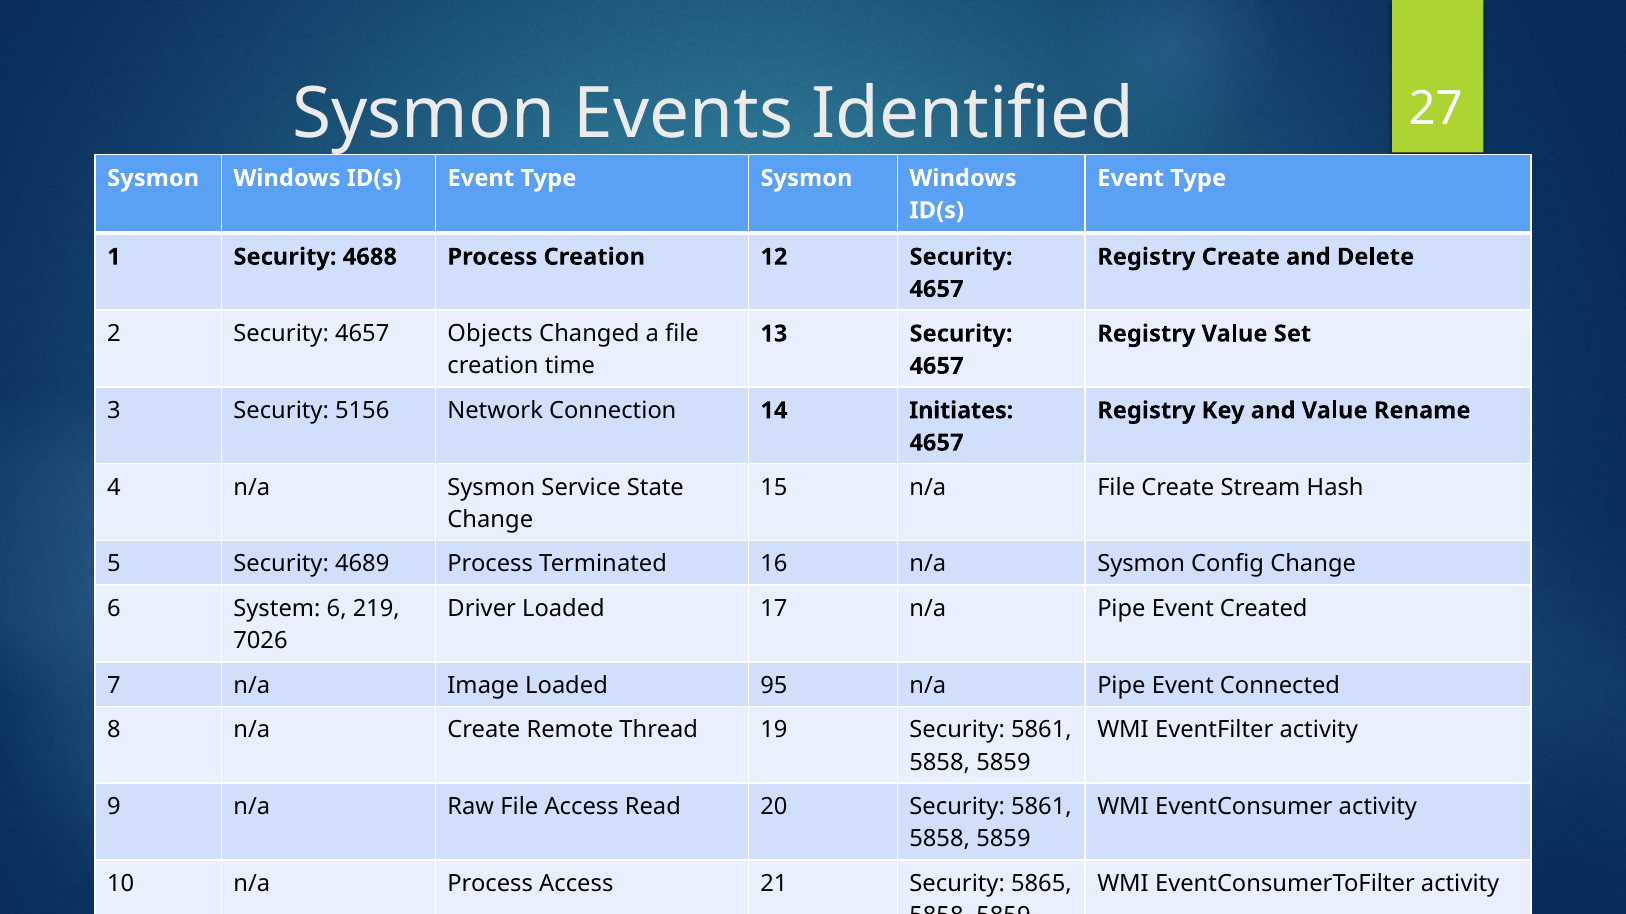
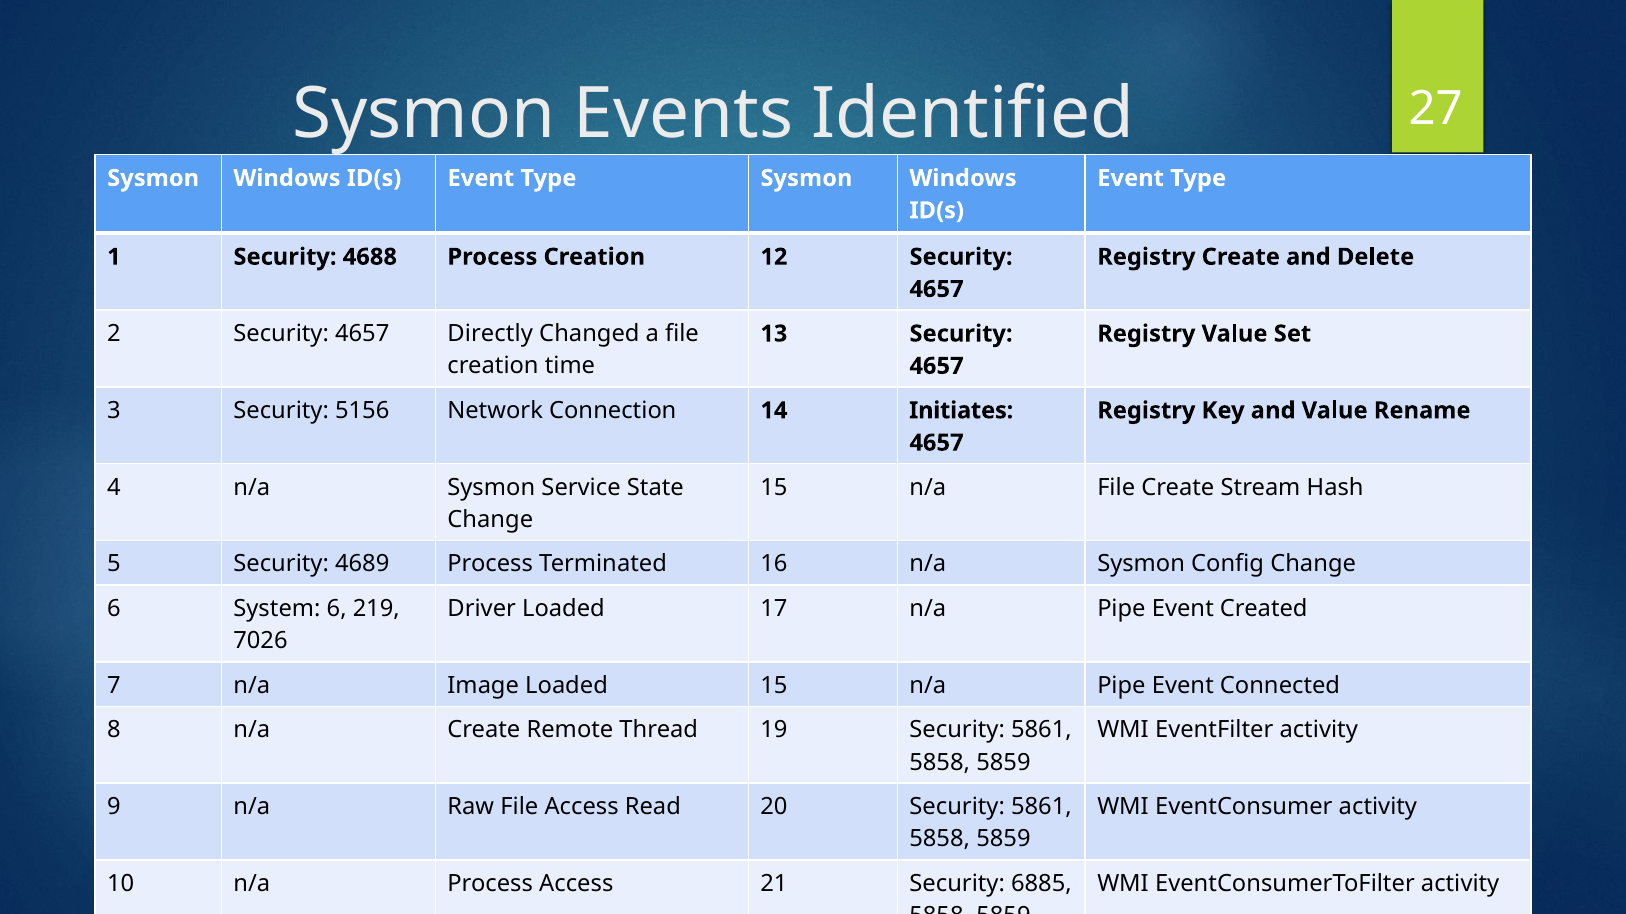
Objects: Objects -> Directly (490, 334)
Loaded 95: 95 -> 15 (774, 686)
5865: 5865 -> 6885 (1041, 884)
